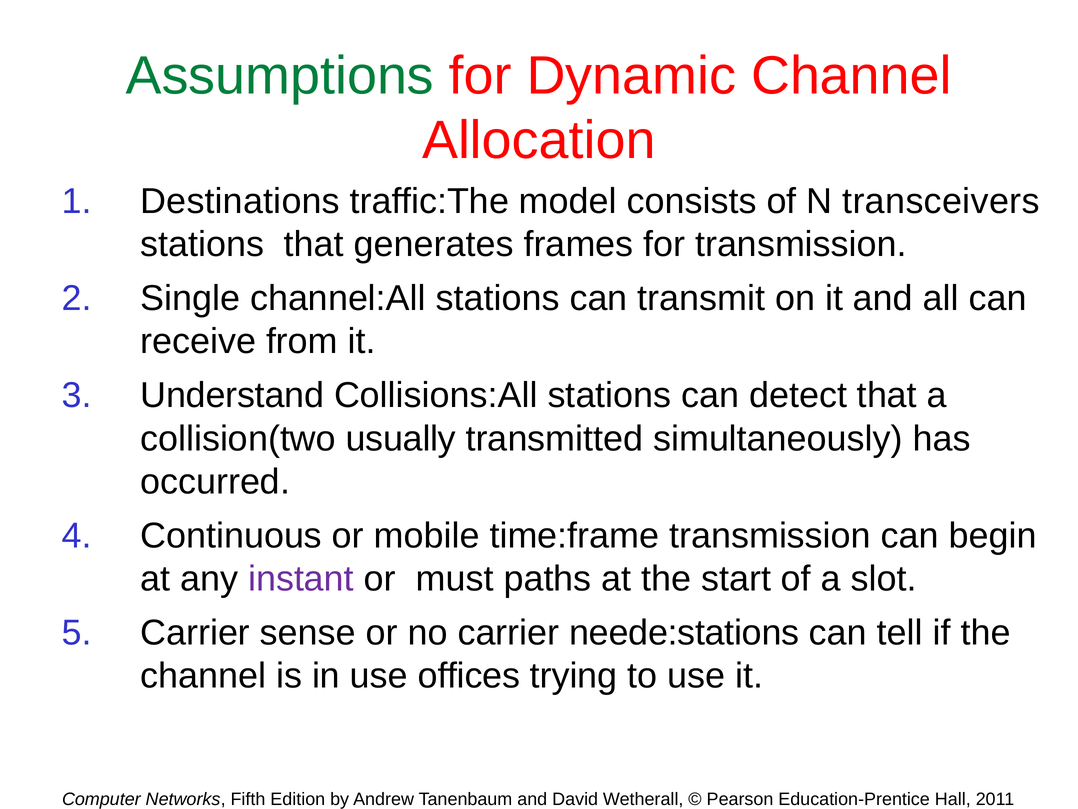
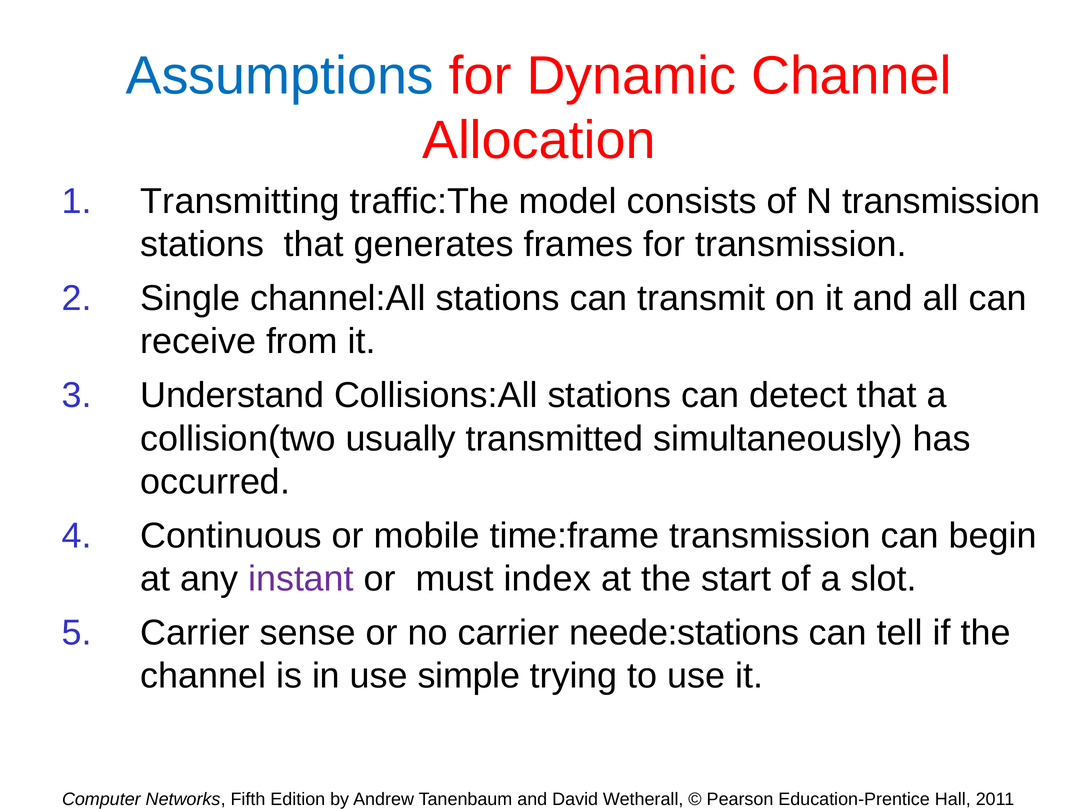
Assumptions colour: green -> blue (280, 76)
Destinations: Destinations -> Transmitting (240, 201)
N transceivers: transceivers -> transmission (941, 201)
paths: paths -> index (547, 579)
offices: offices -> simple (469, 676)
